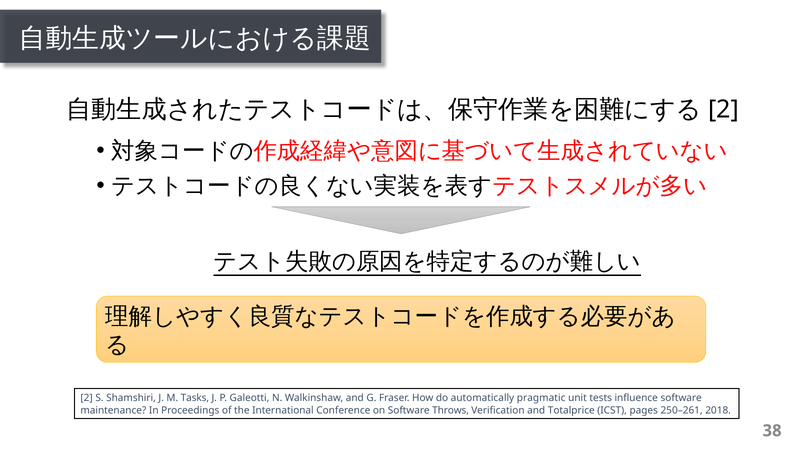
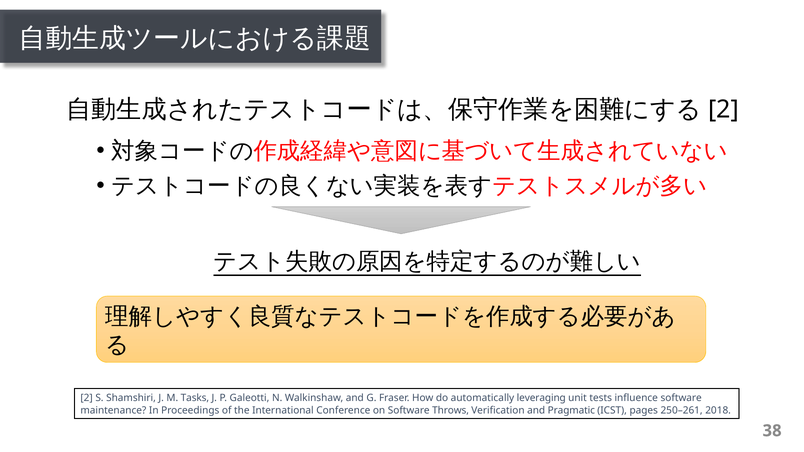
pragmatic: pragmatic -> leveraging (541, 398)
Totalprice: Totalprice -> Pragmatic (571, 410)
